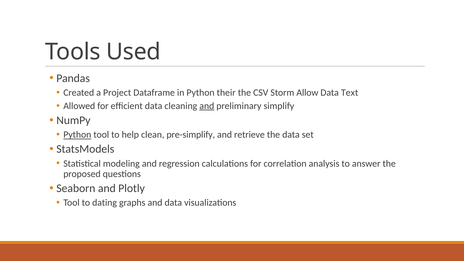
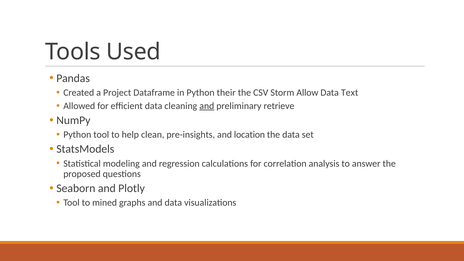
simplify: simplify -> retrieve (279, 106)
Python underline: present -> none (77, 135)
pre-simplify: pre-simplify -> pre-insights (191, 135)
retrieve: retrieve -> location (249, 135)
dating: dating -> mined (105, 203)
